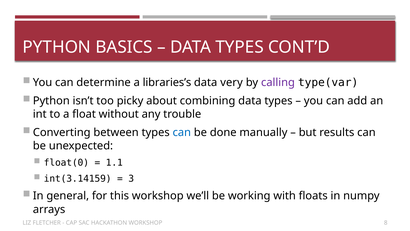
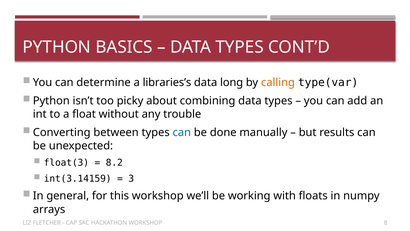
very: very -> long (232, 82)
calling colour: purple -> orange (278, 82)
float(0: float(0 -> float(3 (66, 162)
1.1: 1.1 -> 8.2 (114, 162)
